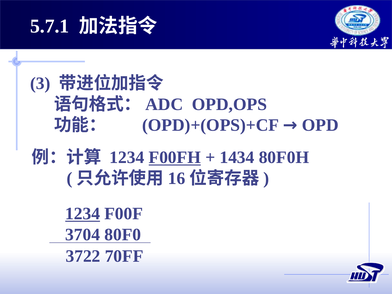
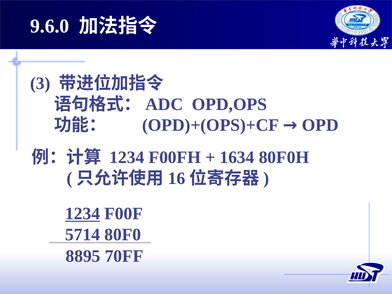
5.7.1: 5.7.1 -> 9.6.0 (50, 26)
F00FH underline: present -> none (175, 157)
1434: 1434 -> 1634 (237, 157)
3704: 3704 -> 5714 (83, 235)
3722: 3722 -> 8895 (83, 256)
